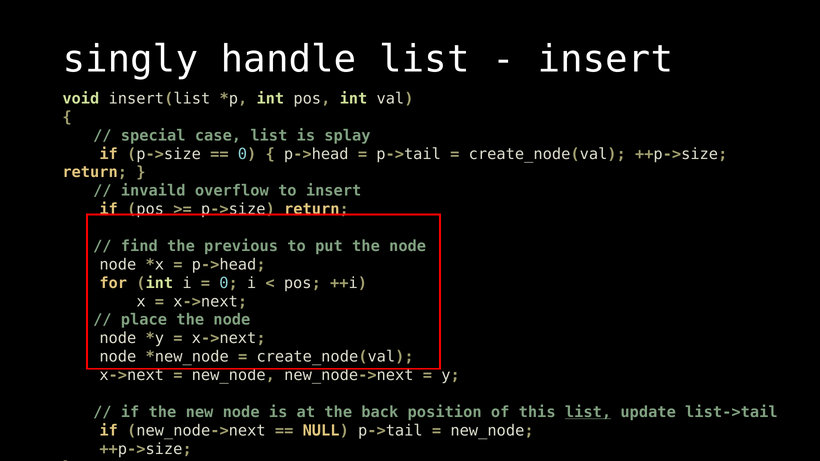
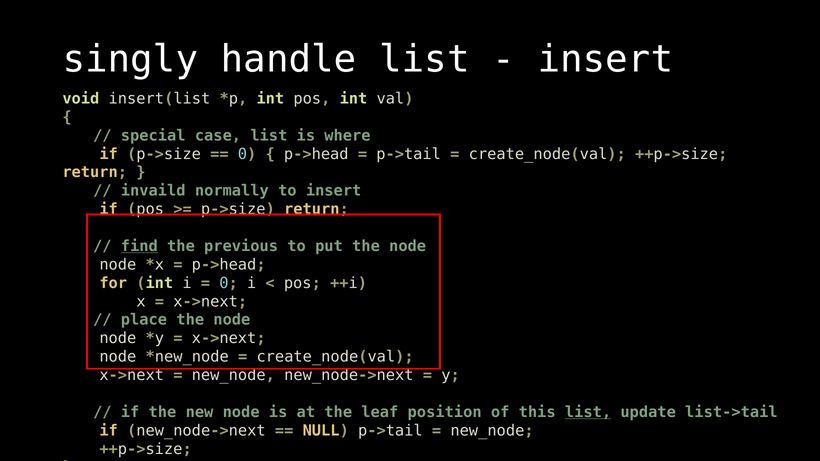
splay: splay -> where (347, 136)
overflow: overflow -> normally (232, 191)
find underline: none -> present (139, 246)
back: back -> leaf (380, 412)
